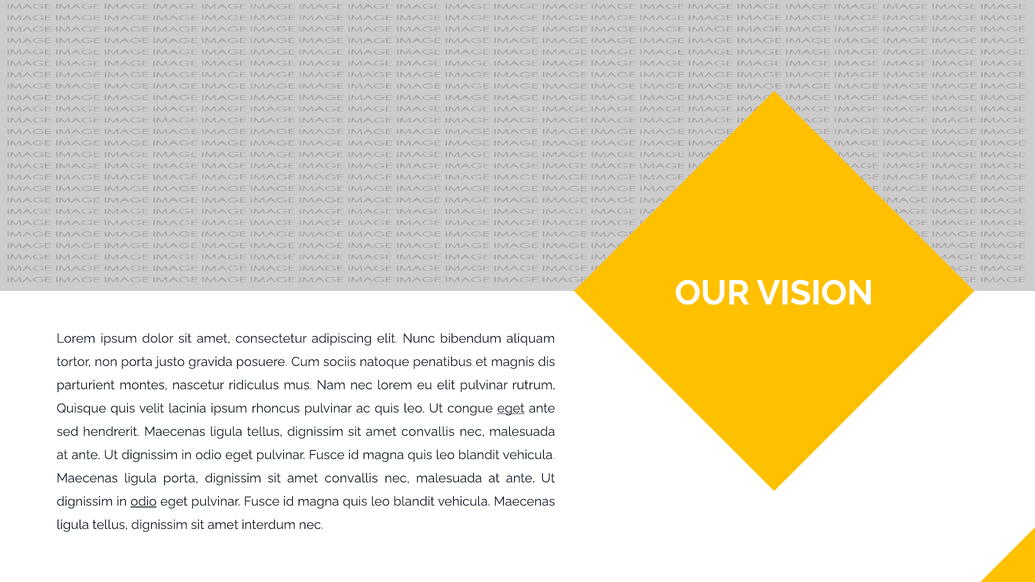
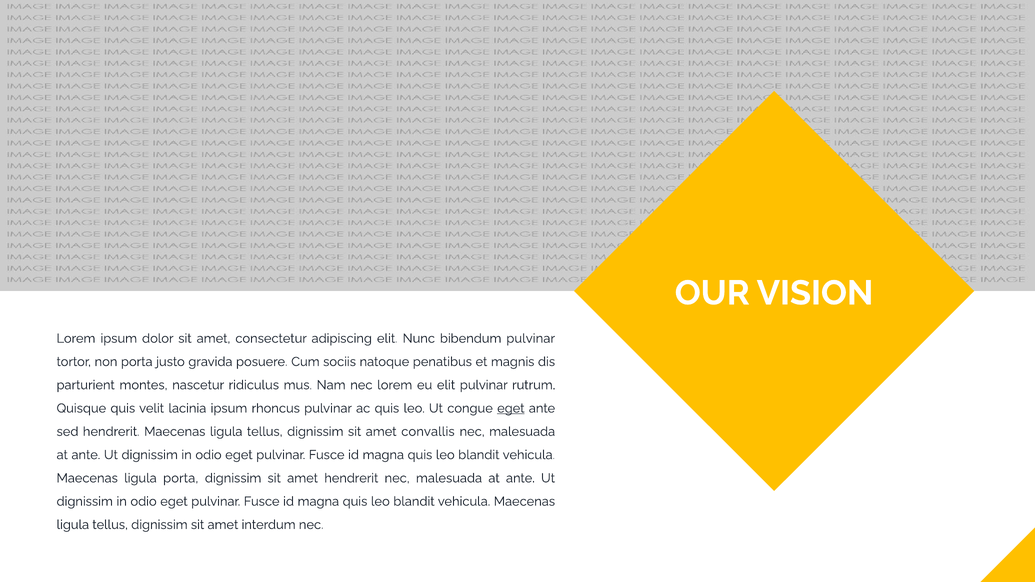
bibendum aliquam: aliquam -> pulvinar (531, 339)
convallis: convallis -> hendrerit (351, 478)
odio underline: present -> none (144, 502)
